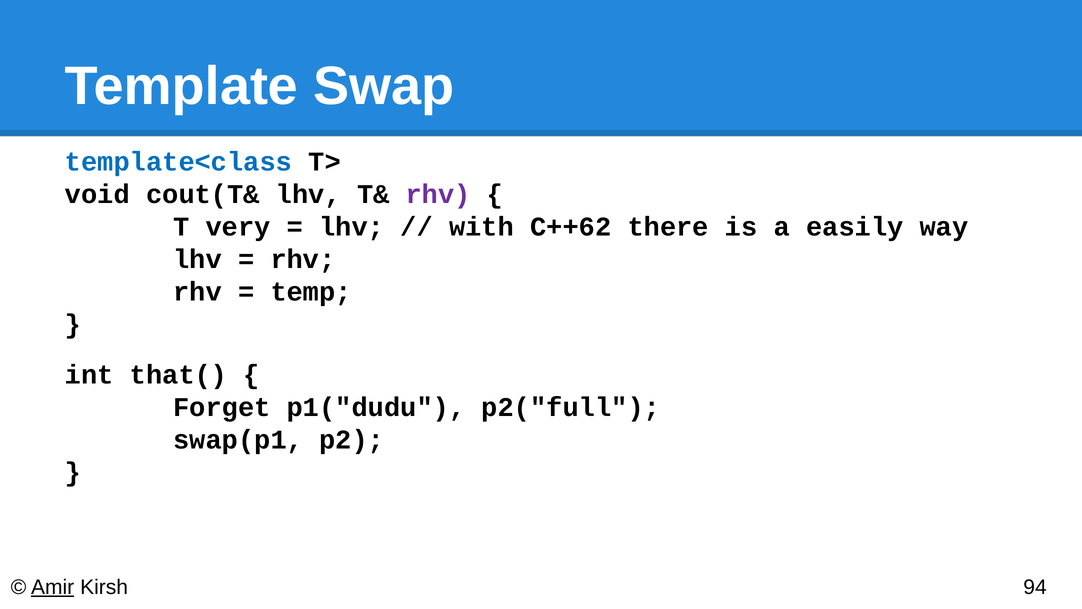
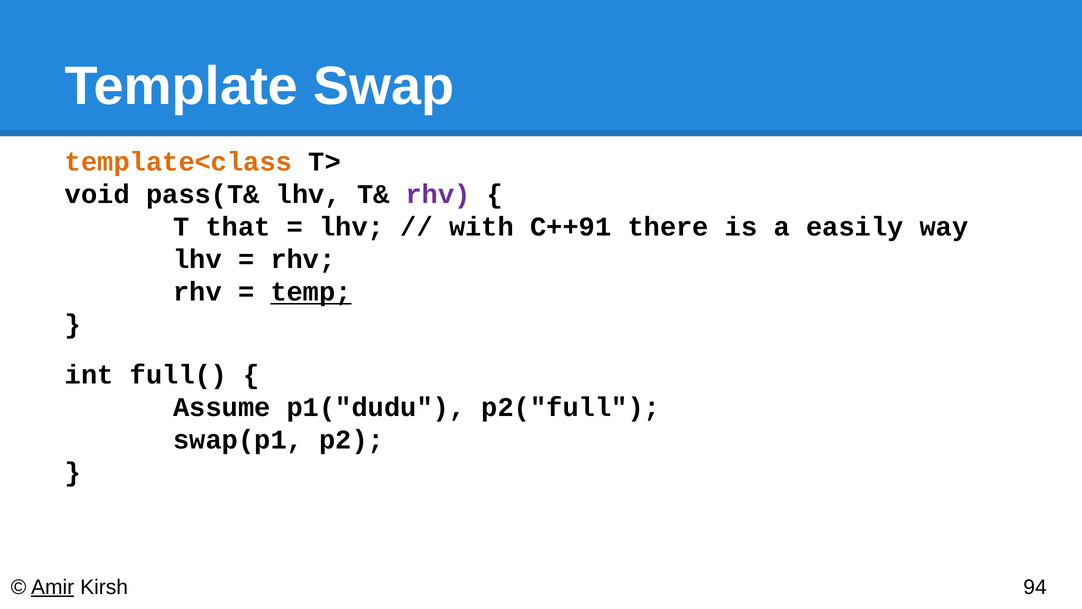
template<class colour: blue -> orange (179, 162)
cout(T&: cout(T& -> pass(T& (203, 194)
very: very -> that (238, 227)
C++62: C++62 -> C++91 (571, 227)
temp underline: none -> present (311, 292)
that(: that( -> full( (179, 375)
Forget: Forget -> Assume (222, 407)
